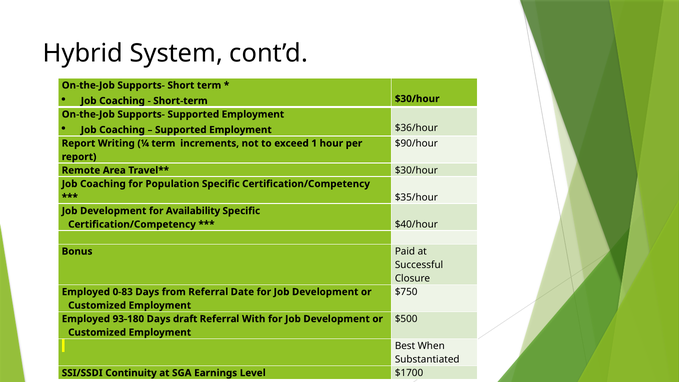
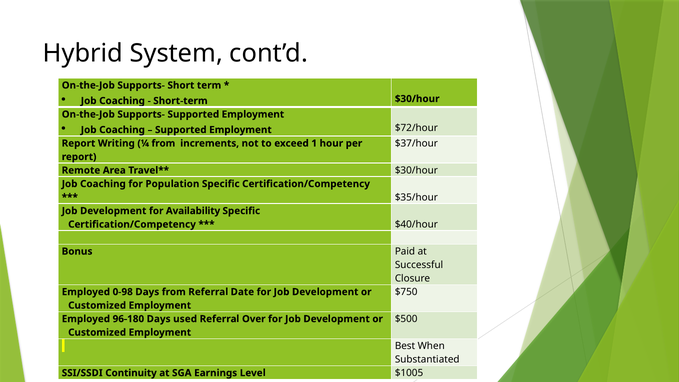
$36/hour: $36/hour -> $72/hour (416, 128)
$90/hour: $90/hour -> $37/hour (416, 143)
¼ term: term -> from (163, 143)
0-83: 0-83 -> 0-98 (123, 292)
93-180: 93-180 -> 96-180 (128, 319)
draft: draft -> used (185, 319)
With: With -> Over (254, 319)
$1700: $1700 -> $1005 (409, 373)
